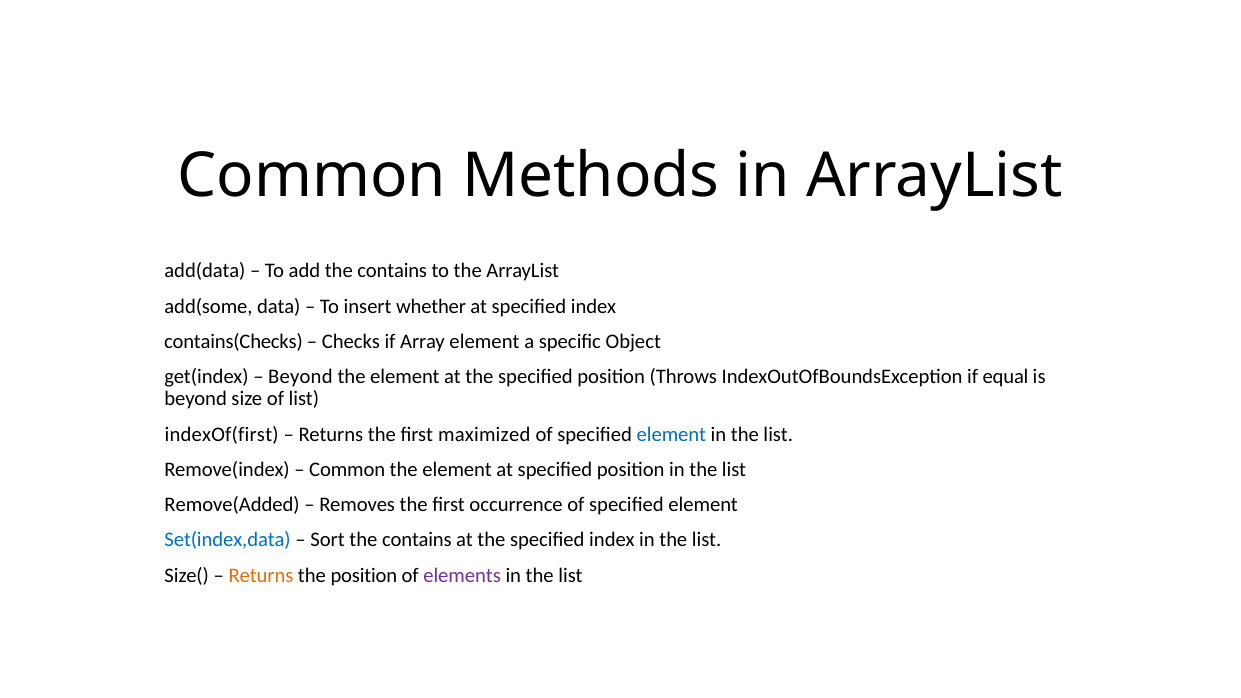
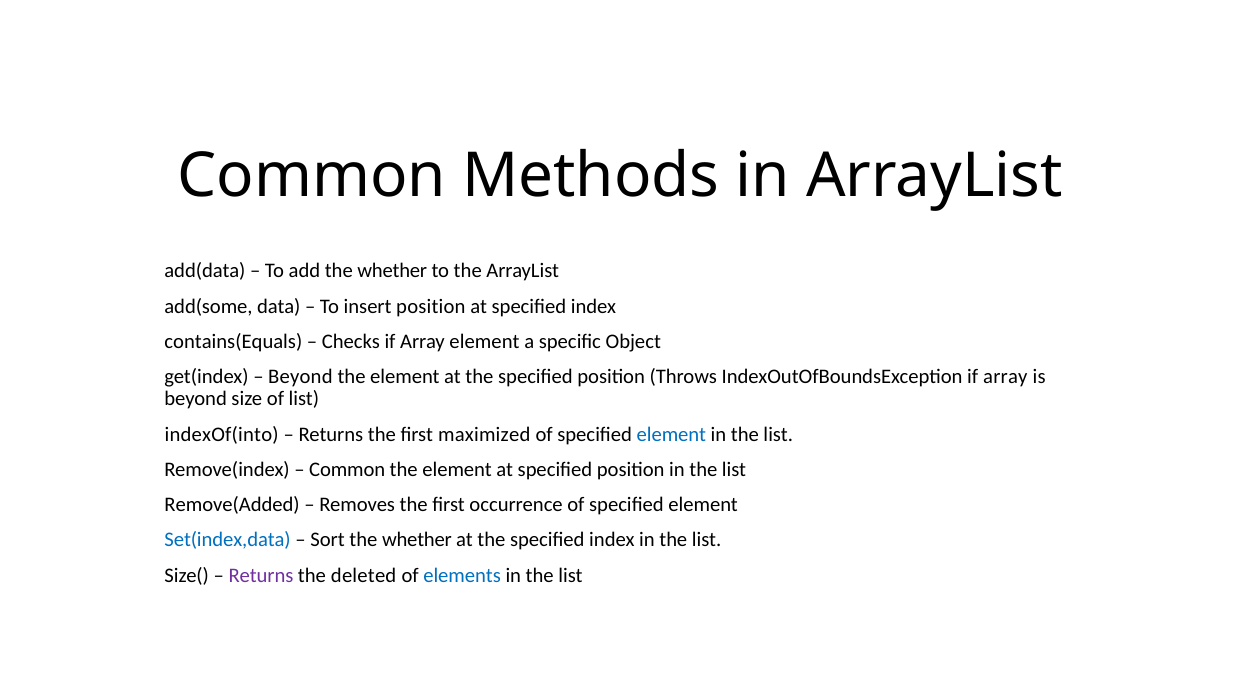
add the contains: contains -> whether (392, 271)
insert whether: whether -> position (431, 306)
contains(Checks: contains(Checks -> contains(Equals (233, 342)
IndexOutOfBoundsException if equal: equal -> array (1005, 377)
indexOf(first: indexOf(first -> indexOf(into (222, 434)
contains: contains -> whether (417, 540)
Returns colour: orange -> purple (261, 575)
the position: position -> deleted (364, 575)
elements colour: purple -> blue (462, 575)
